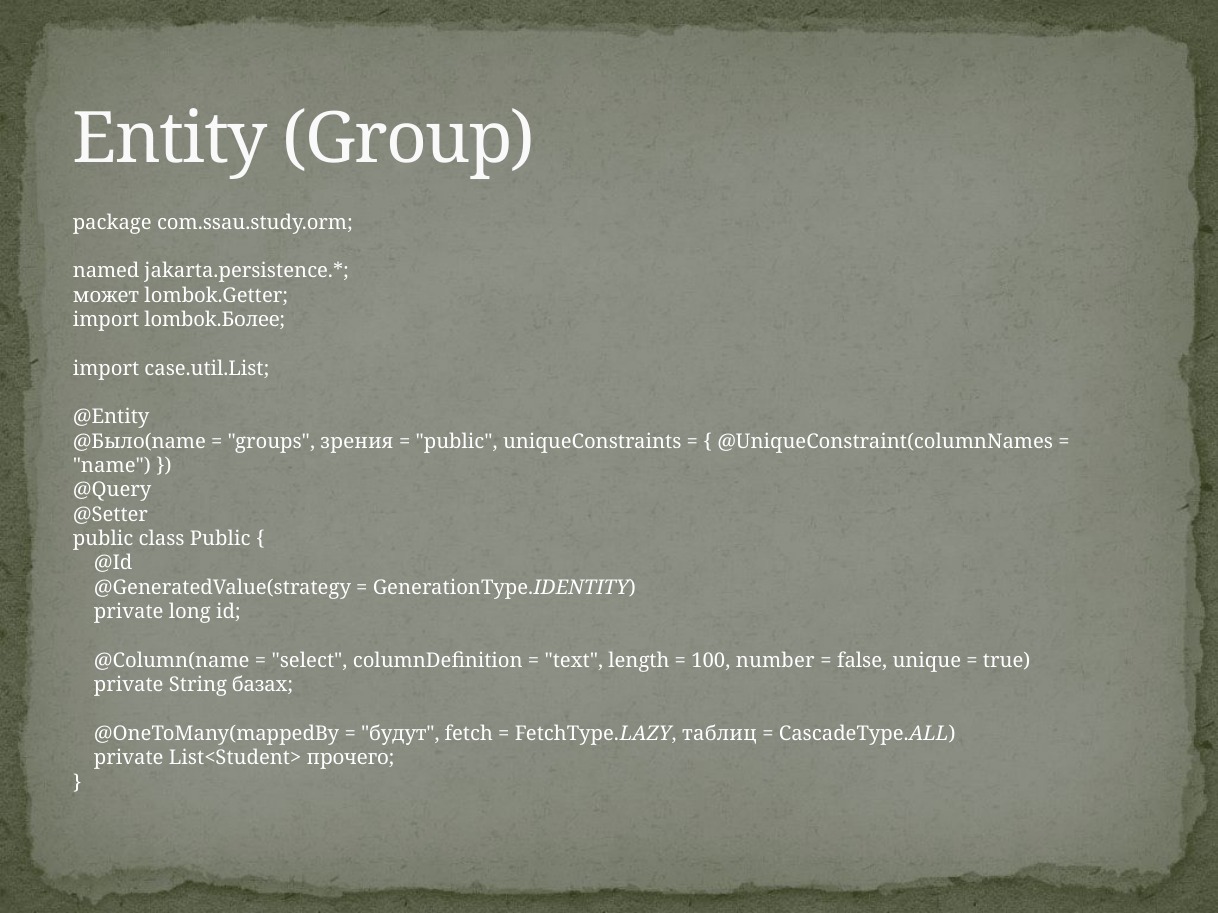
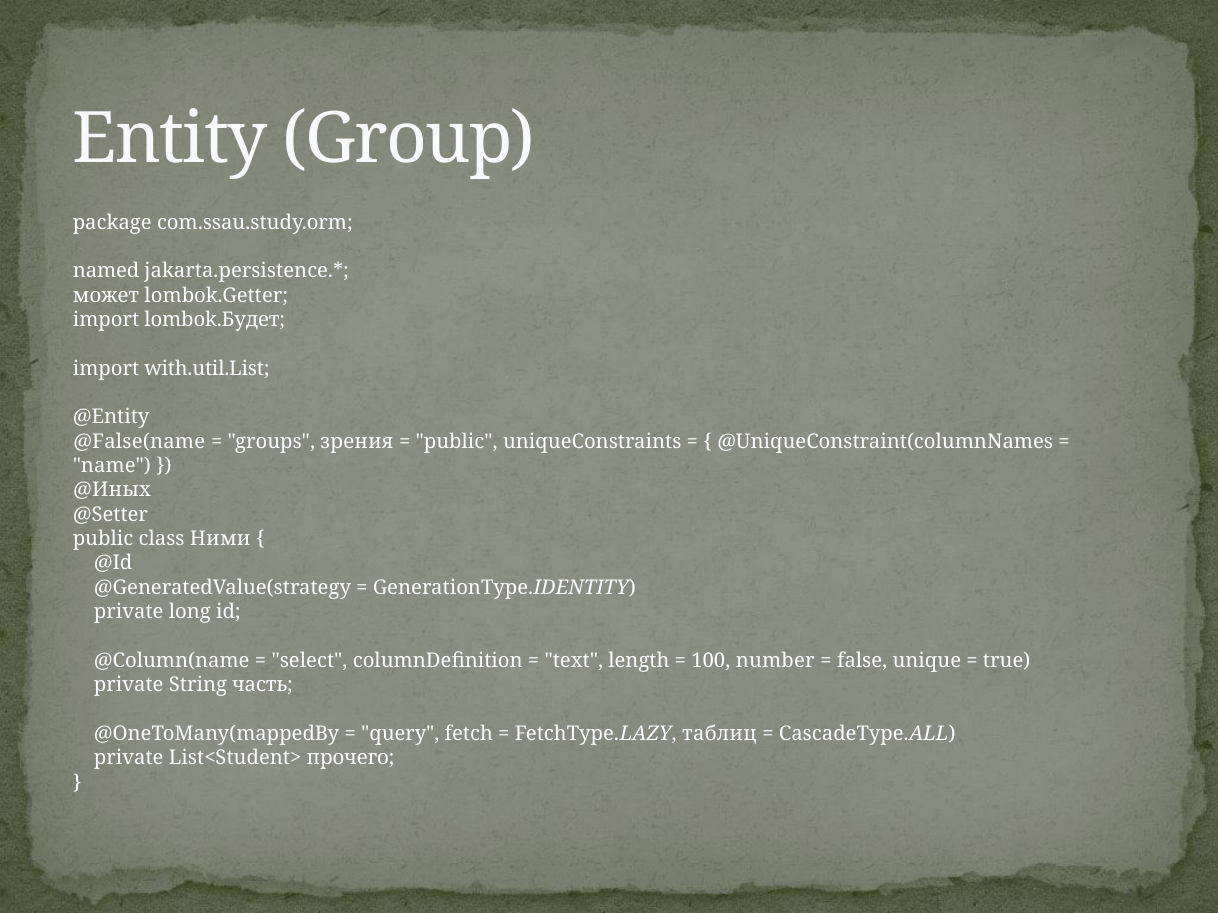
lombok.Более: lombok.Более -> lombok.Будет (215, 320)
case.util.List: case.util.List -> with.util.List (207, 369)
@Было(name: @Было(name -> @False(name (139, 442)
@Query: @Query -> @Иных (112, 491)
class Public: Public -> Ними (220, 539)
базах: базах -> часть (263, 685)
будут: будут -> query (400, 734)
